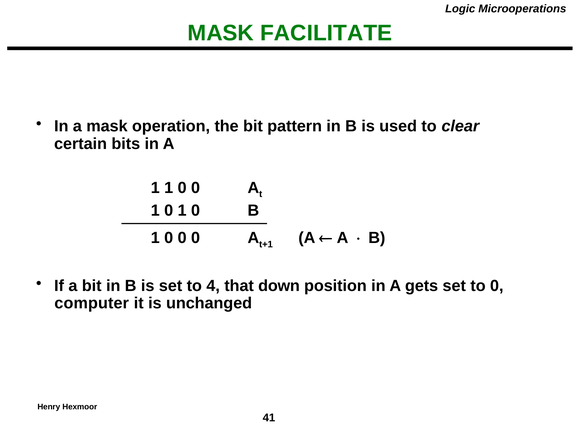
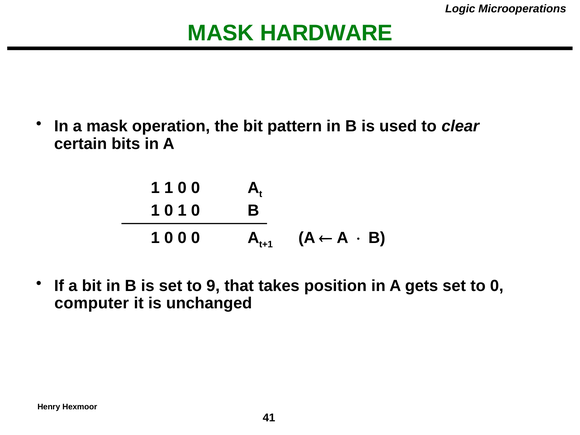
FACILITATE: FACILITATE -> HARDWARE (326, 33)
4: 4 -> 9 (213, 286)
down: down -> takes (279, 286)
